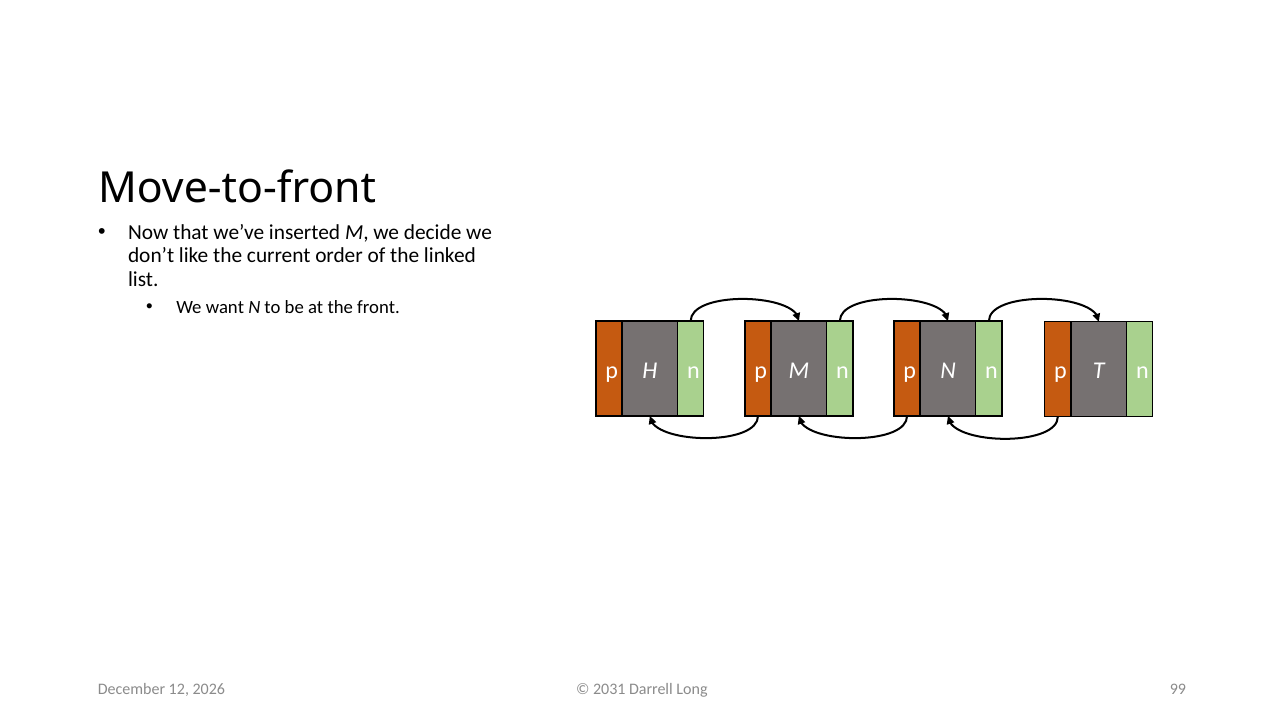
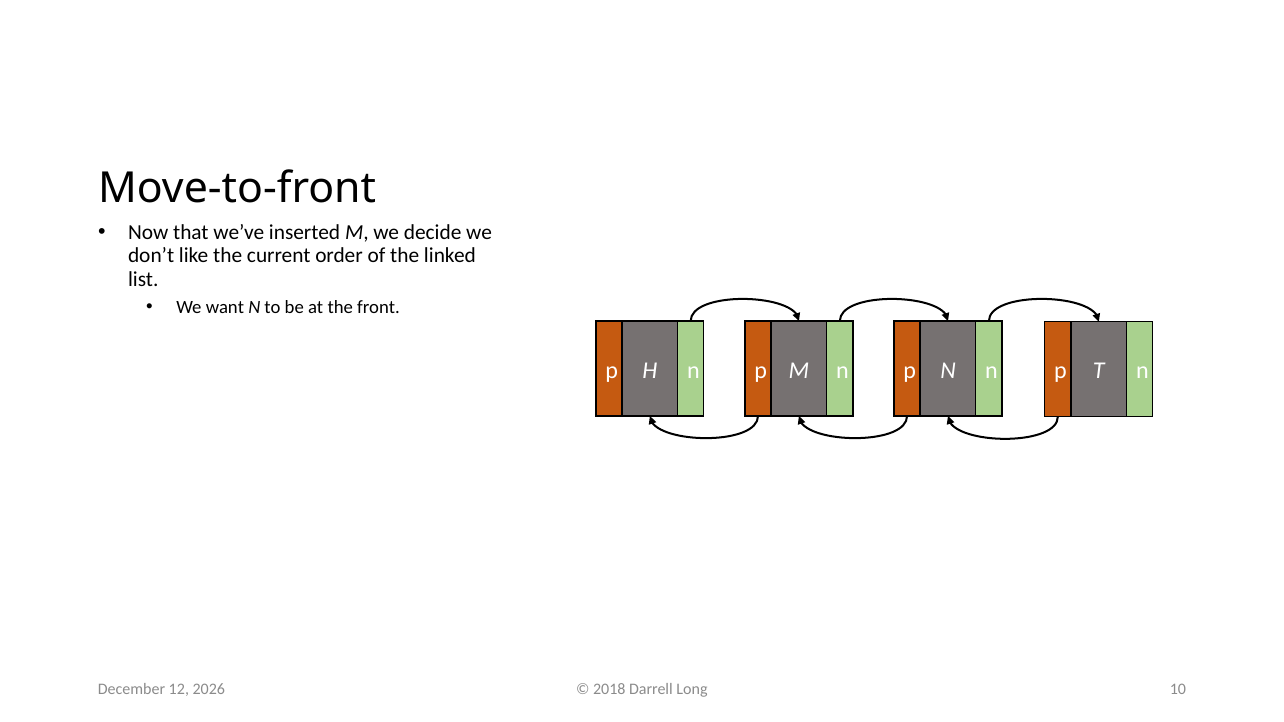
2031: 2031 -> 2018 (609, 690)
99: 99 -> 10 (1178, 690)
